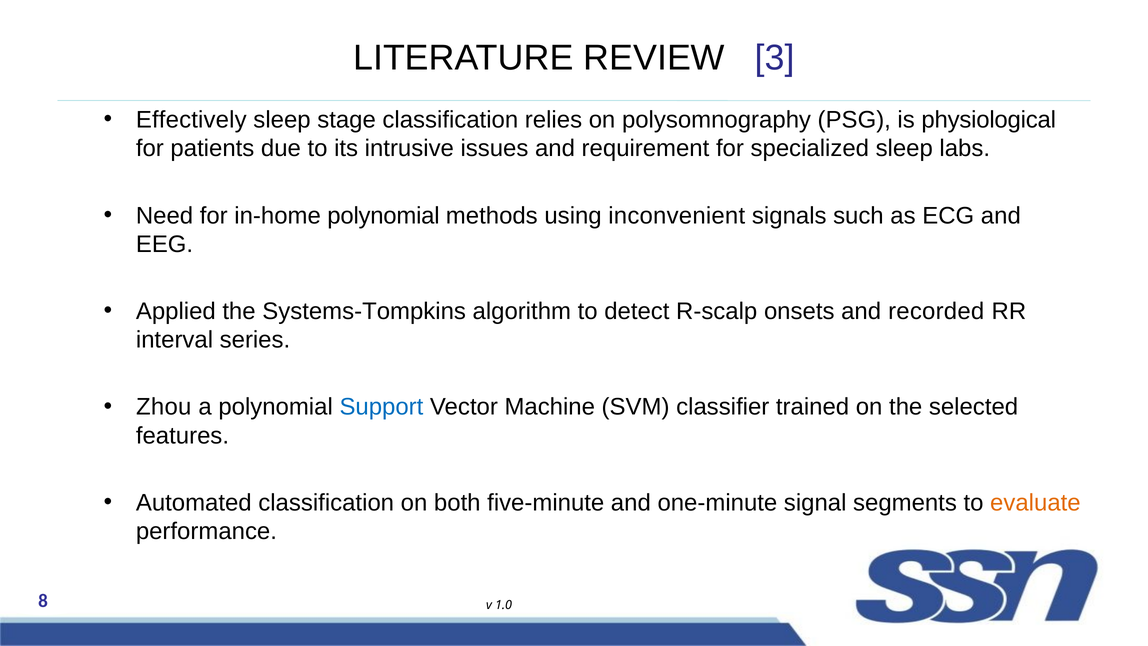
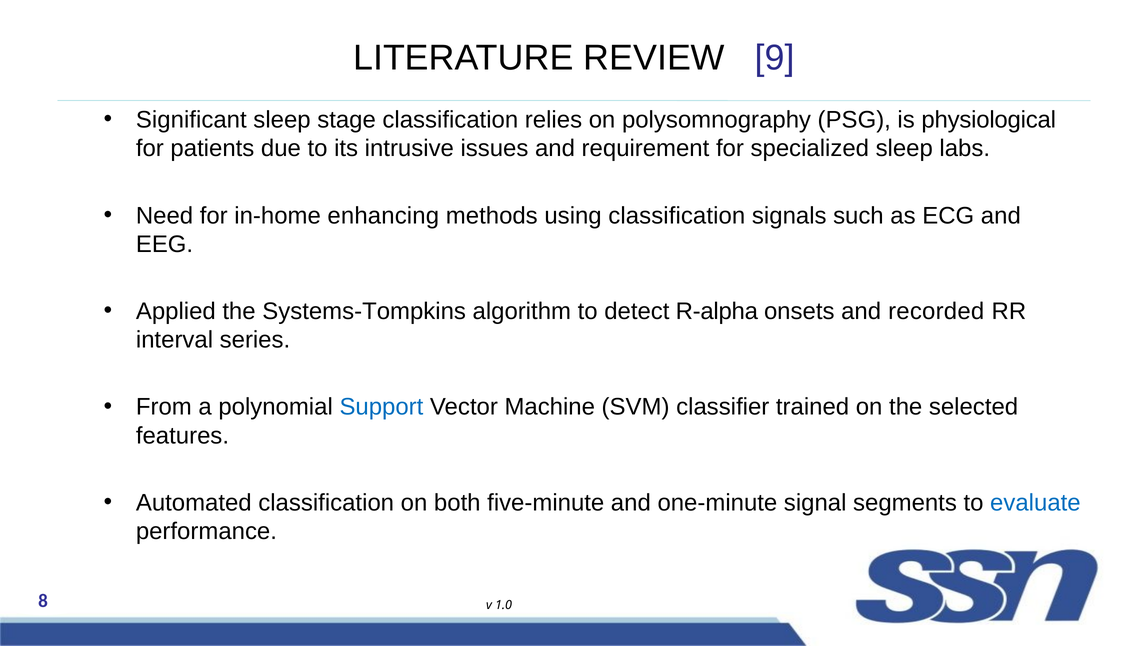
3: 3 -> 9 (775, 58)
Effectively: Effectively -> Significant (191, 120)
in-home polynomial: polynomial -> enhancing (383, 216)
using inconvenient: inconvenient -> classification (677, 216)
R-scalp: R-scalp -> R-alpha (717, 311)
Zhou: Zhou -> From (164, 407)
evaluate colour: orange -> blue (1035, 503)
